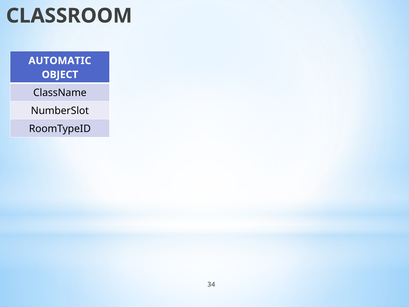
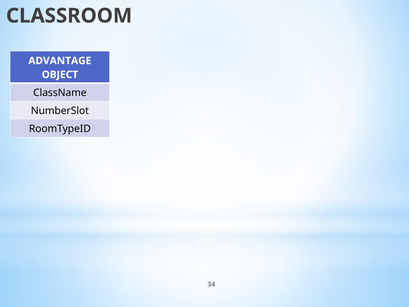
AUTOMATIC: AUTOMATIC -> ADVANTAGE (60, 61)
